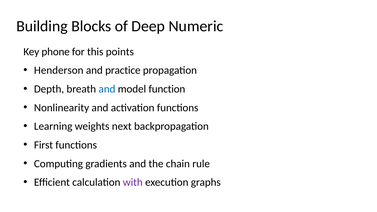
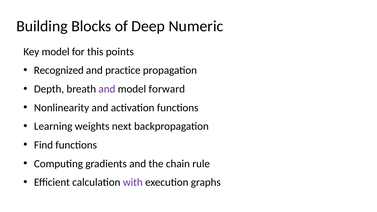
Key phone: phone -> model (56, 52)
Henderson: Henderson -> Recognized (59, 70)
and colour: blue -> purple (107, 89)
function: function -> forward (167, 89)
First: First -> Find (43, 145)
